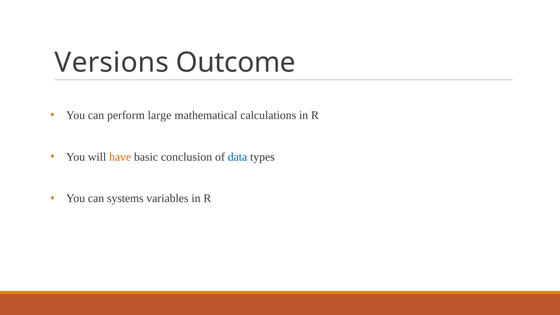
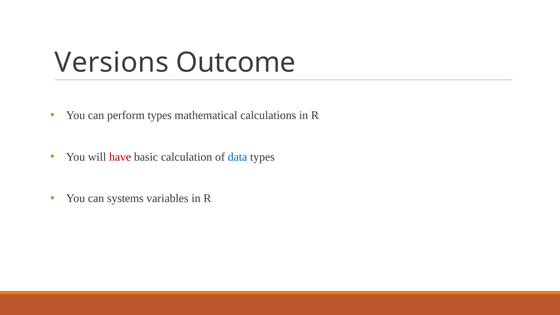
perform large: large -> types (160, 115)
have colour: orange -> red (120, 157)
conclusion: conclusion -> calculation (187, 157)
